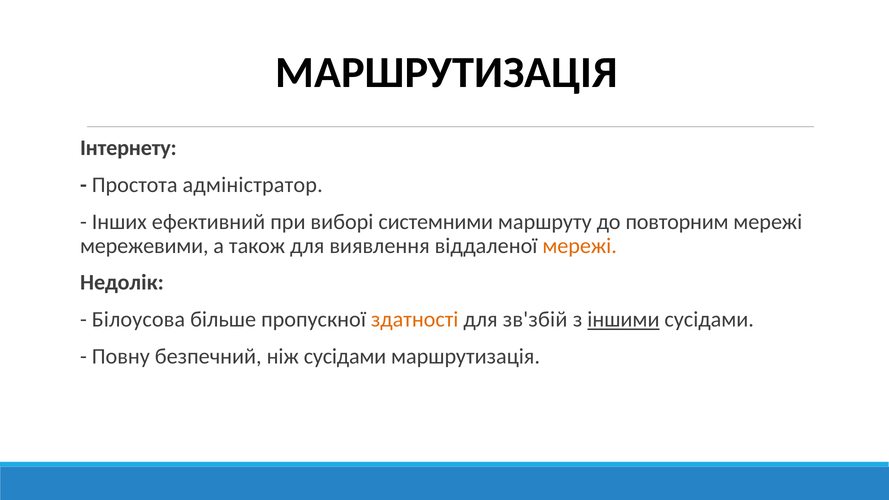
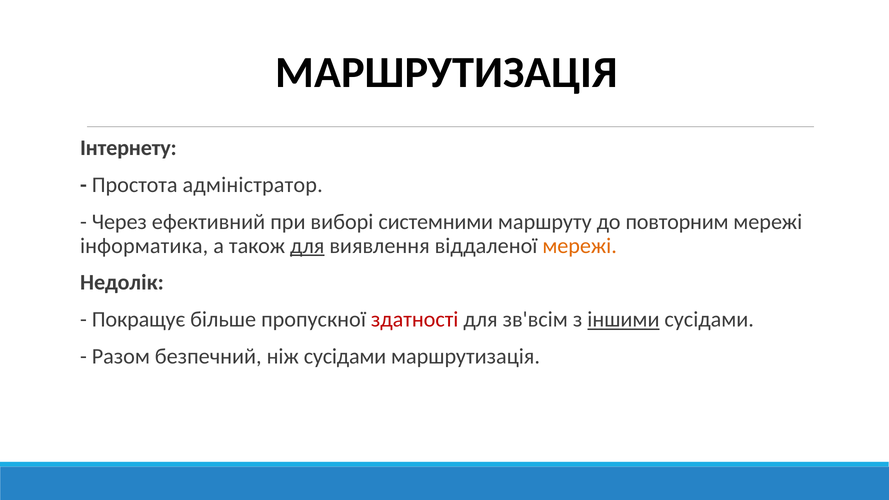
Інших: Інших -> Через (119, 222)
мережевими: мережевими -> інформатика (144, 246)
для underline: none -> present (307, 246)
Білоусова: Білоусова -> Покращує (139, 320)
здатності colour: orange -> red (415, 320)
зв'збій: зв'збій -> зв'всім (535, 320)
Повну: Повну -> Разом (121, 357)
